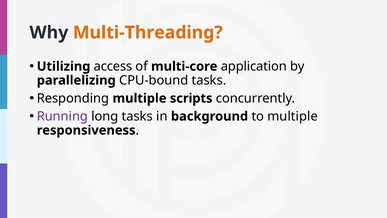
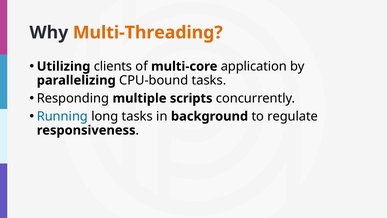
access: access -> clients (113, 66)
Running colour: purple -> blue (62, 116)
to multiple: multiple -> regulate (293, 116)
